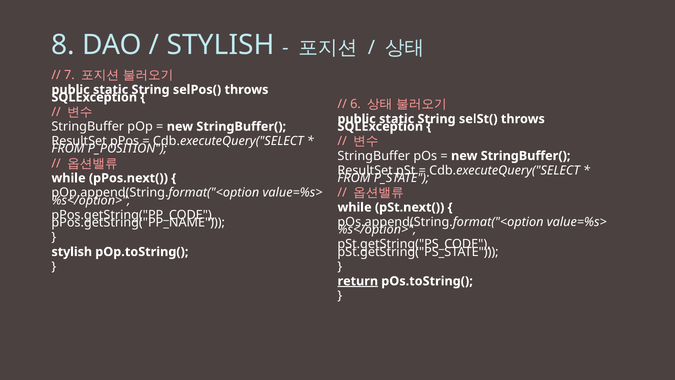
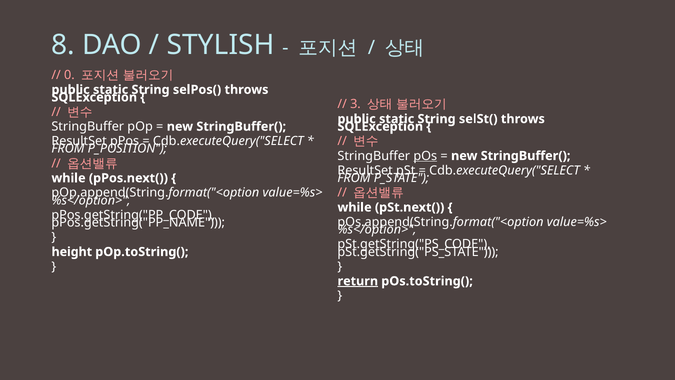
7: 7 -> 0 (69, 75)
6: 6 -> 3 (355, 104)
pOs underline: none -> present (425, 156)
stylish: stylish -> height (72, 252)
